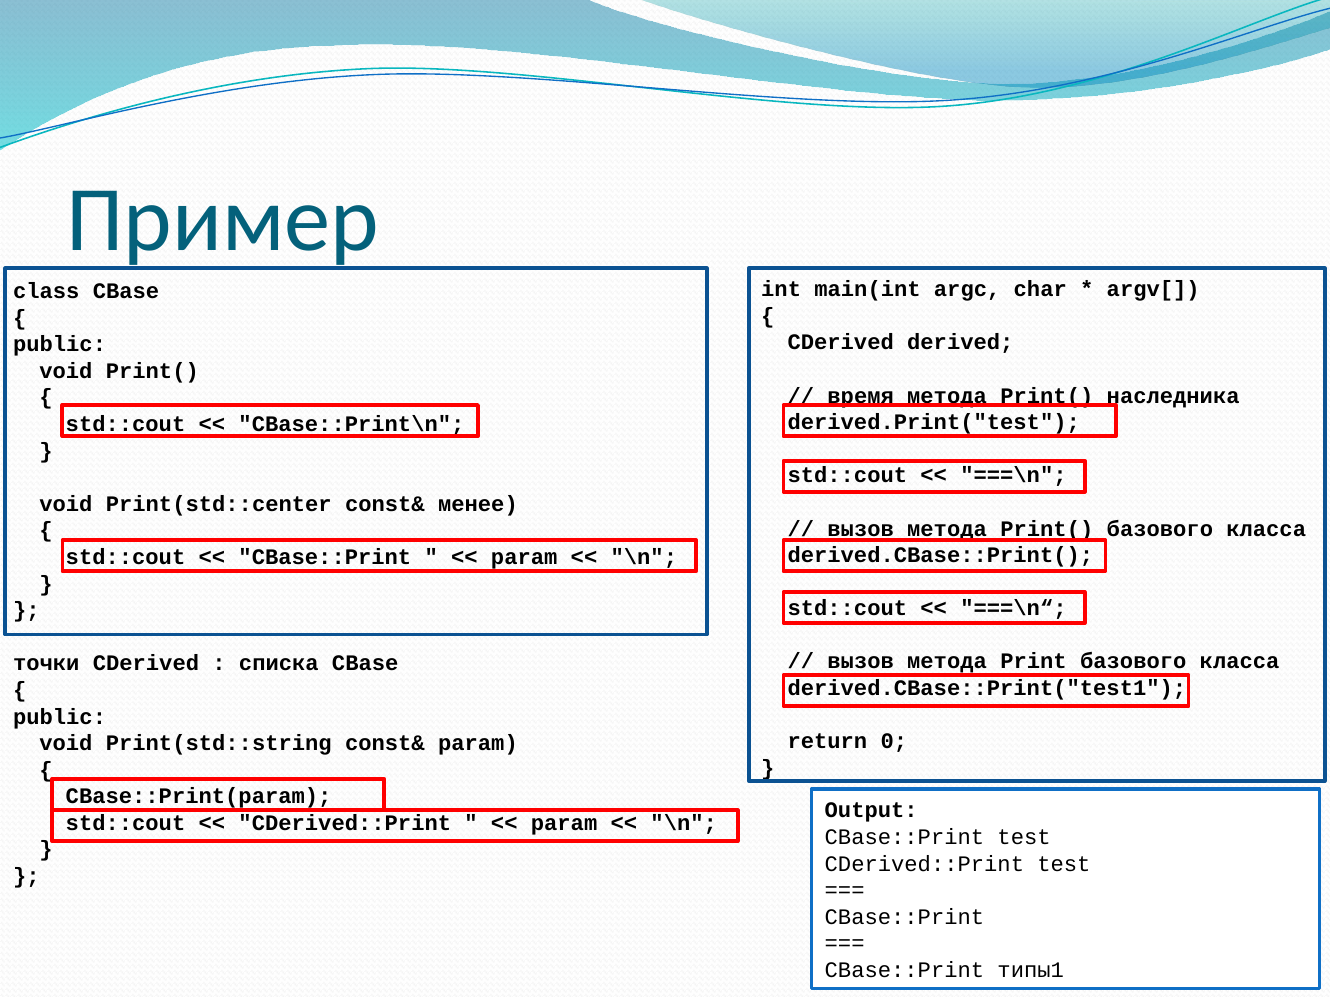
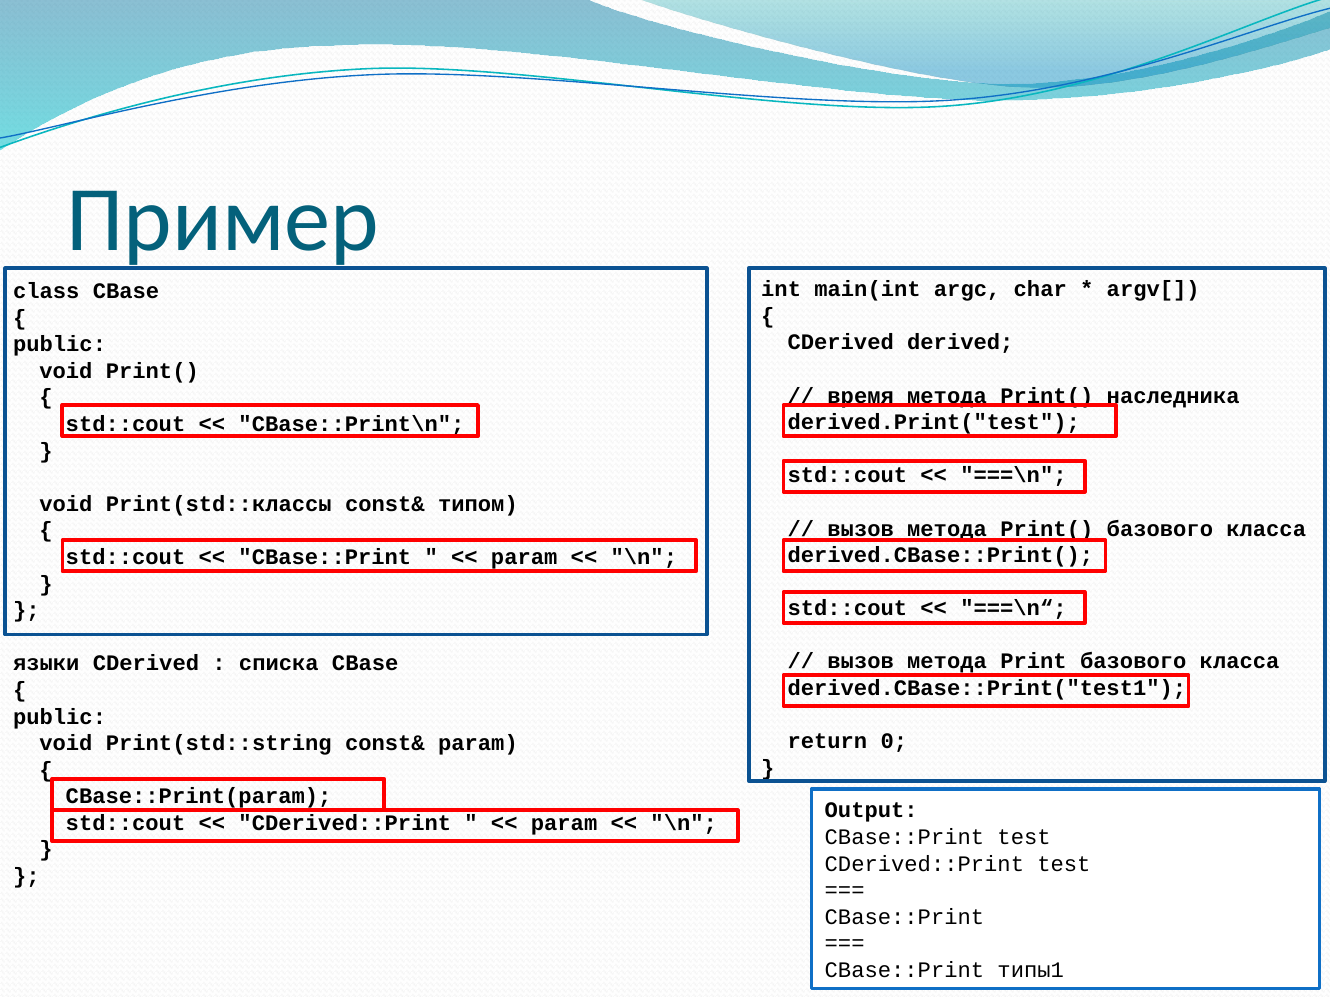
Print(std::center: Print(std::center -> Print(std::классы (219, 504)
менее: менее -> типом (478, 504)
точки: точки -> языки (46, 664)
